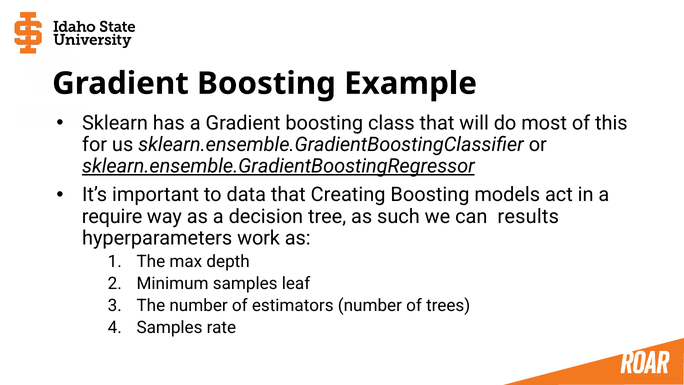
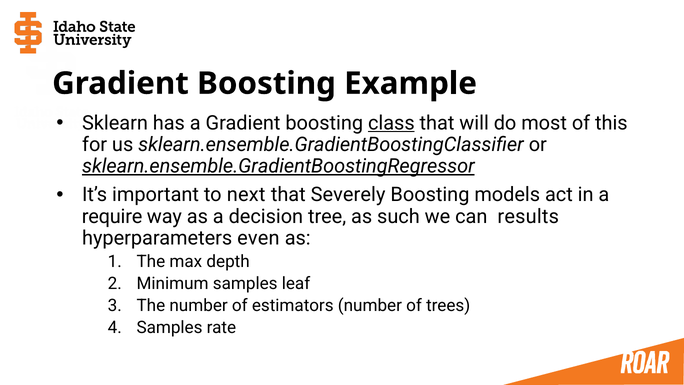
class underline: none -> present (391, 123)
data: data -> next (246, 195)
Creating: Creating -> Severely (348, 195)
work: work -> even (258, 238)
